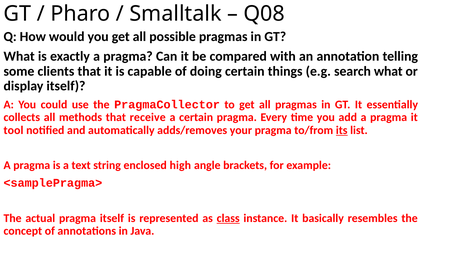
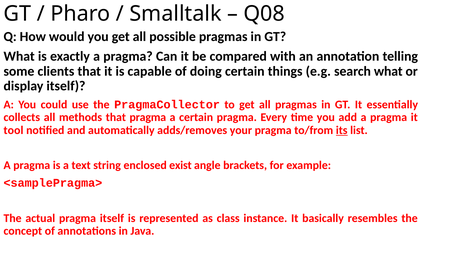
that receive: receive -> pragma (148, 117)
high: high -> exist (180, 165)
class underline: present -> none (228, 218)
